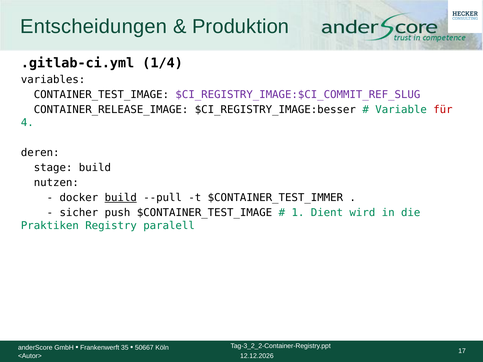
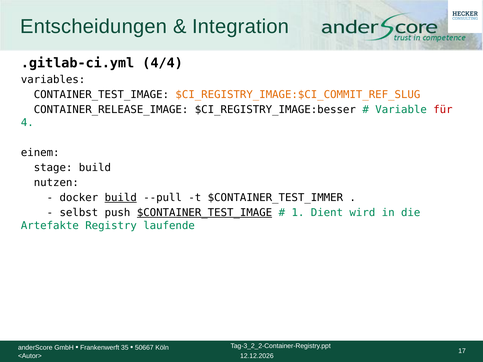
Produktion: Produktion -> Integration (241, 26)
1/4: 1/4 -> 4/4 (163, 63)
$CI_REGISTRY_IMAGE:$CI_COMMIT_REF_SLUG colour: purple -> orange (298, 95)
deren: deren -> einem (40, 153)
sicher: sicher -> selbst (79, 213)
$CONTAINER_TEST_IMAGE underline: none -> present (205, 213)
Praktiken: Praktiken -> Artefakte (50, 226)
paralell: paralell -> laufende (169, 226)
